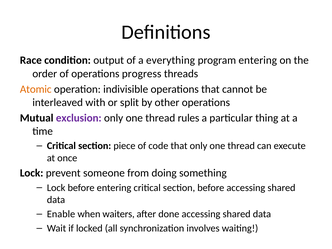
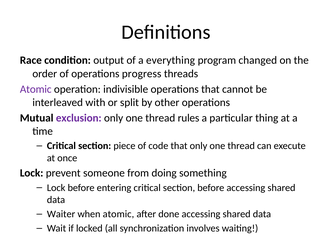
program entering: entering -> changed (258, 60)
Atomic colour: orange -> purple (36, 89)
Enable: Enable -> Waiter (61, 214)
when waiters: waiters -> atomic (118, 214)
